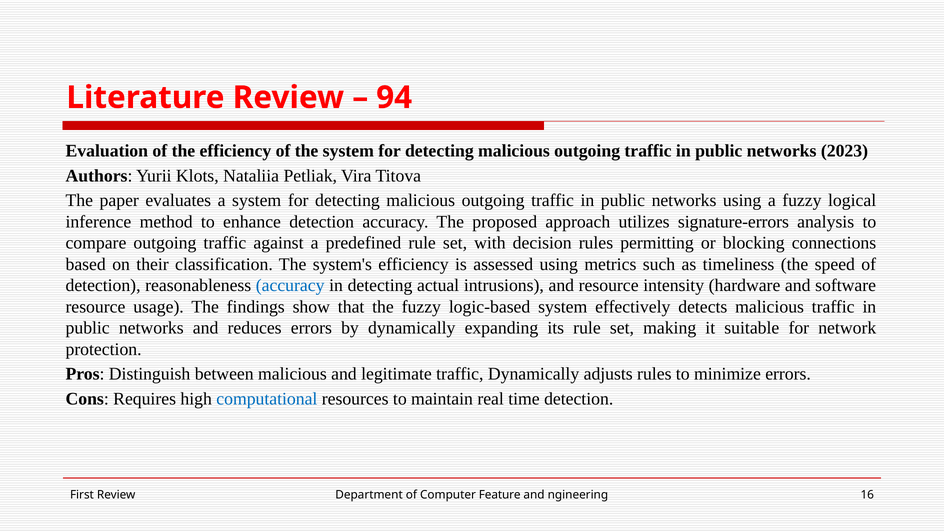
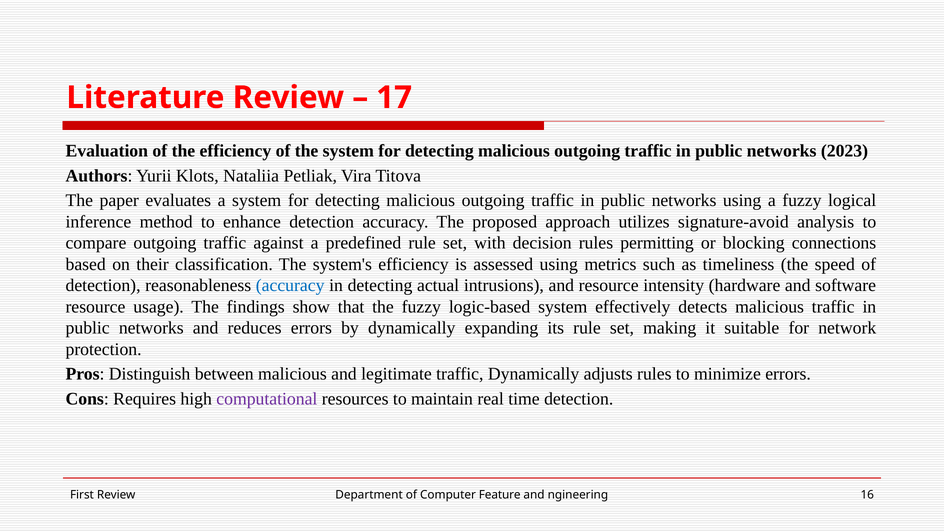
94: 94 -> 17 (394, 98)
signature-errors: signature-errors -> signature-avoid (733, 222)
computational colour: blue -> purple (267, 399)
